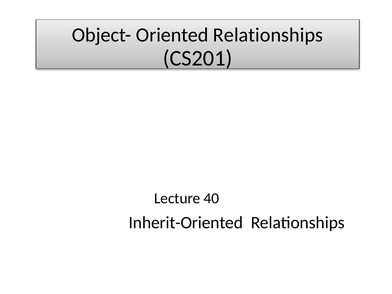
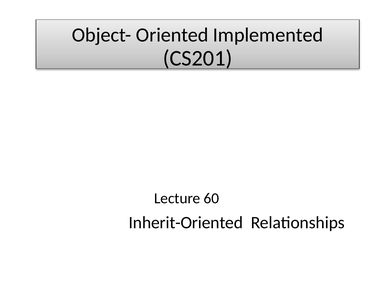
Oriented Relationships: Relationships -> Implemented (268, 35)
40: 40 -> 60 (211, 198)
